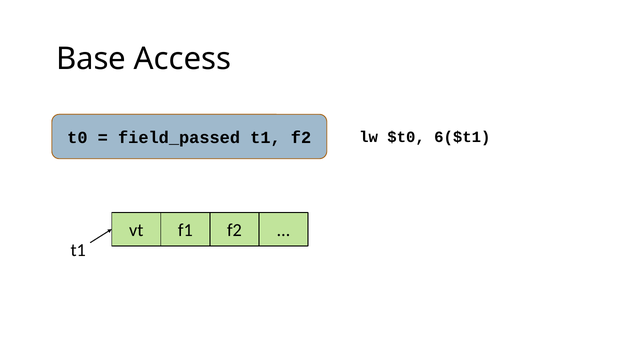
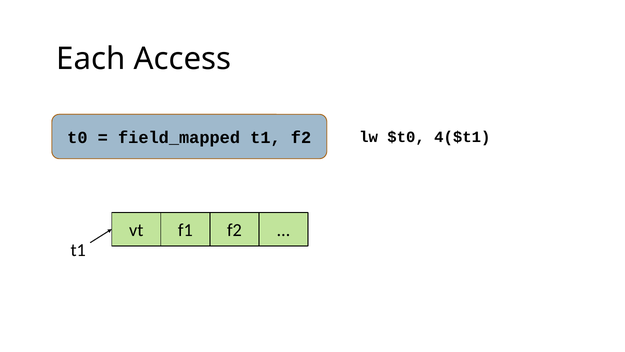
Base: Base -> Each (91, 59)
field_passed: field_passed -> field_mapped (179, 137)
6($t1: 6($t1 -> 4($t1 (462, 137)
